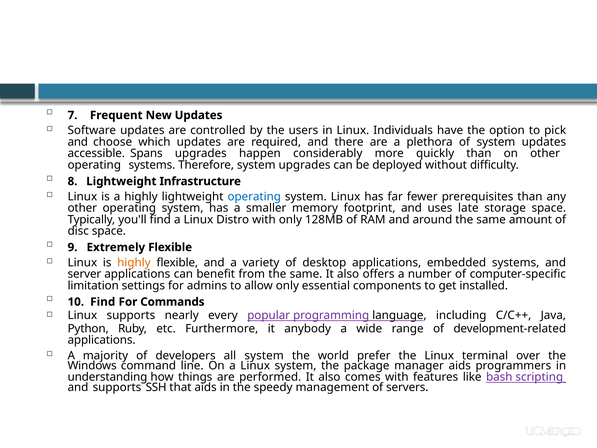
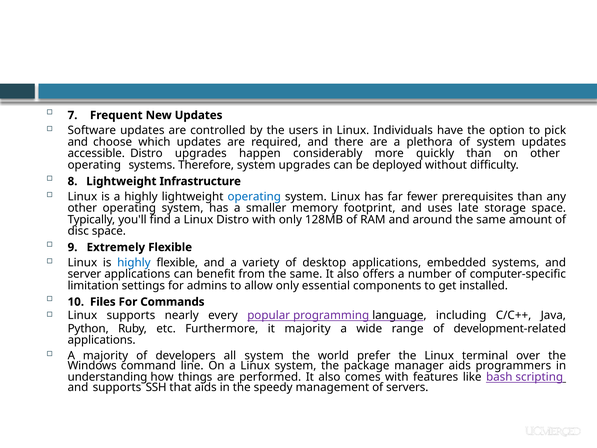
accessible Spans: Spans -> Distro (146, 153)
highly colour: orange -> blue (134, 262)
10 Find: Find -> Files (103, 302)
it anybody: anybody -> majority (308, 328)
